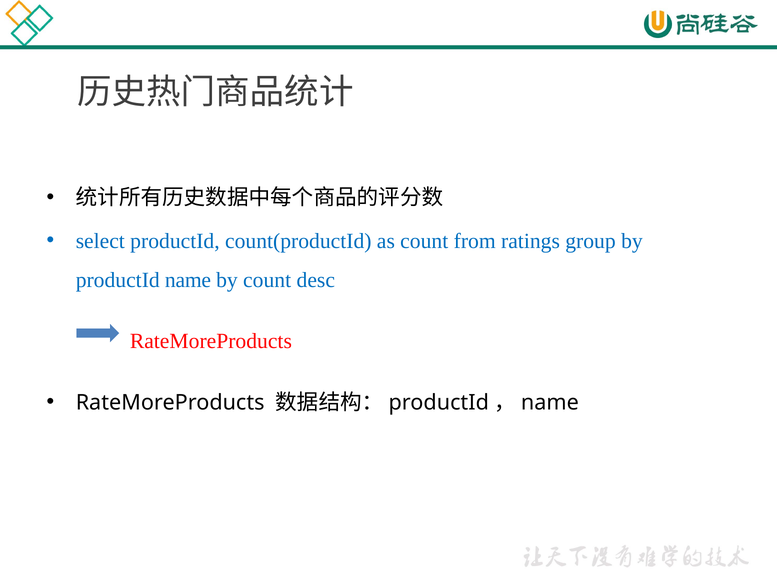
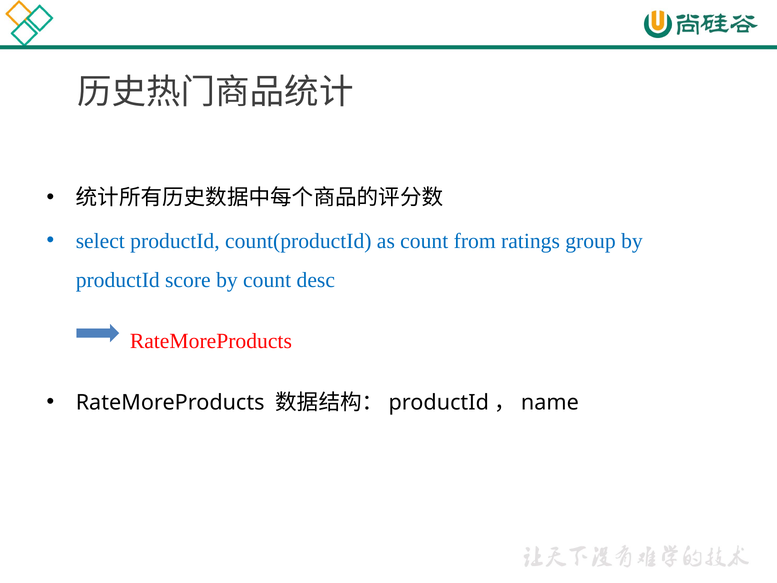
productId name: name -> score (188, 280)
